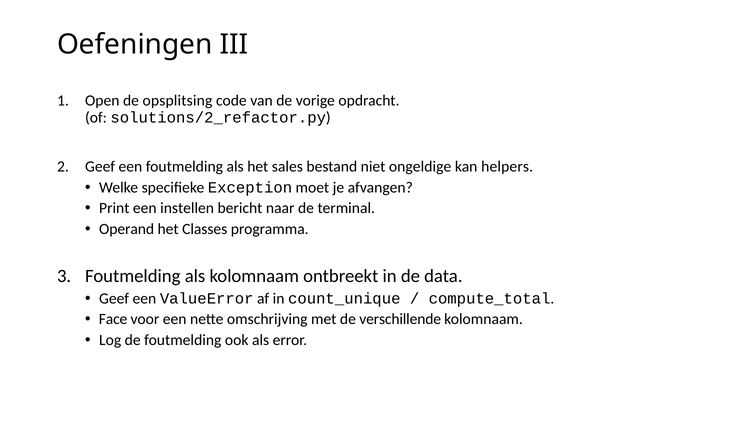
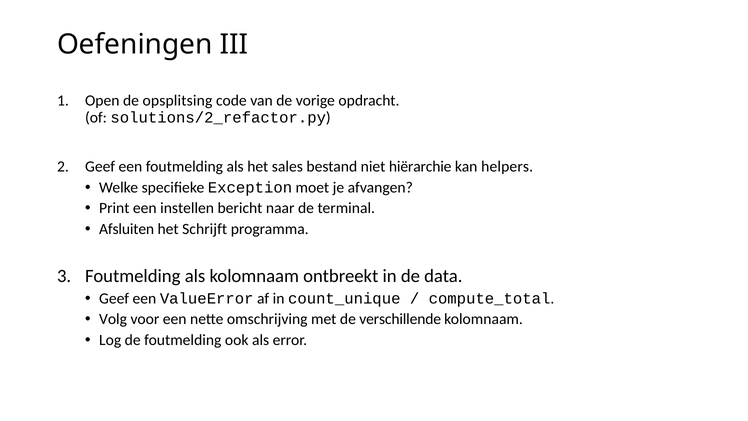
ongeldige: ongeldige -> hiërarchie (420, 167)
Operand: Operand -> Afsluiten (127, 229)
Classes: Classes -> Schrijft (205, 229)
Face: Face -> Volg (113, 319)
